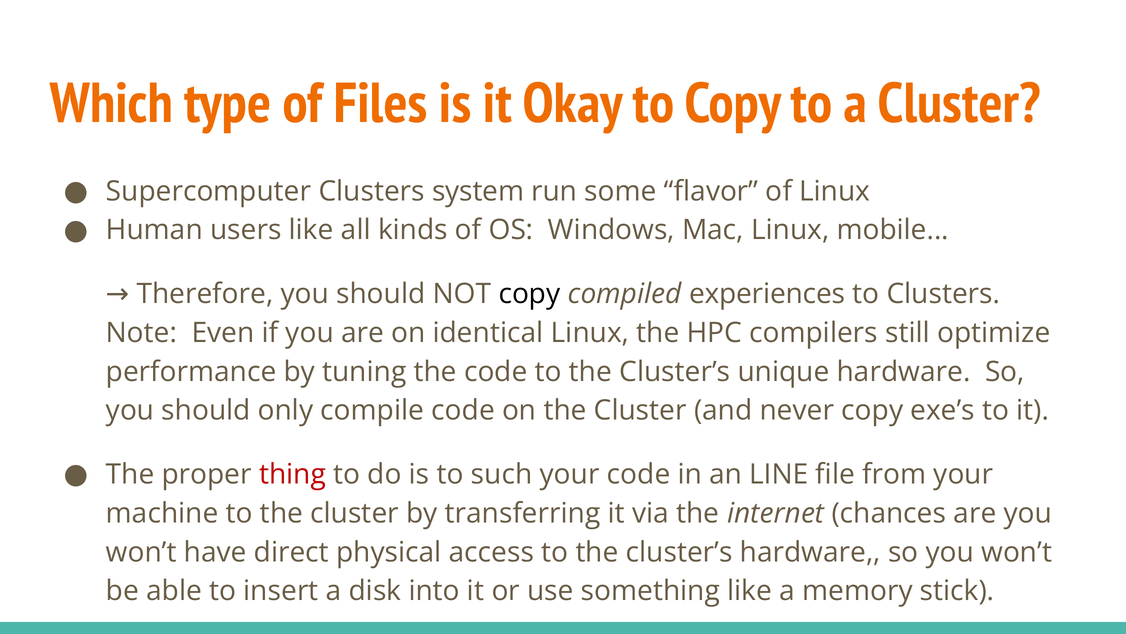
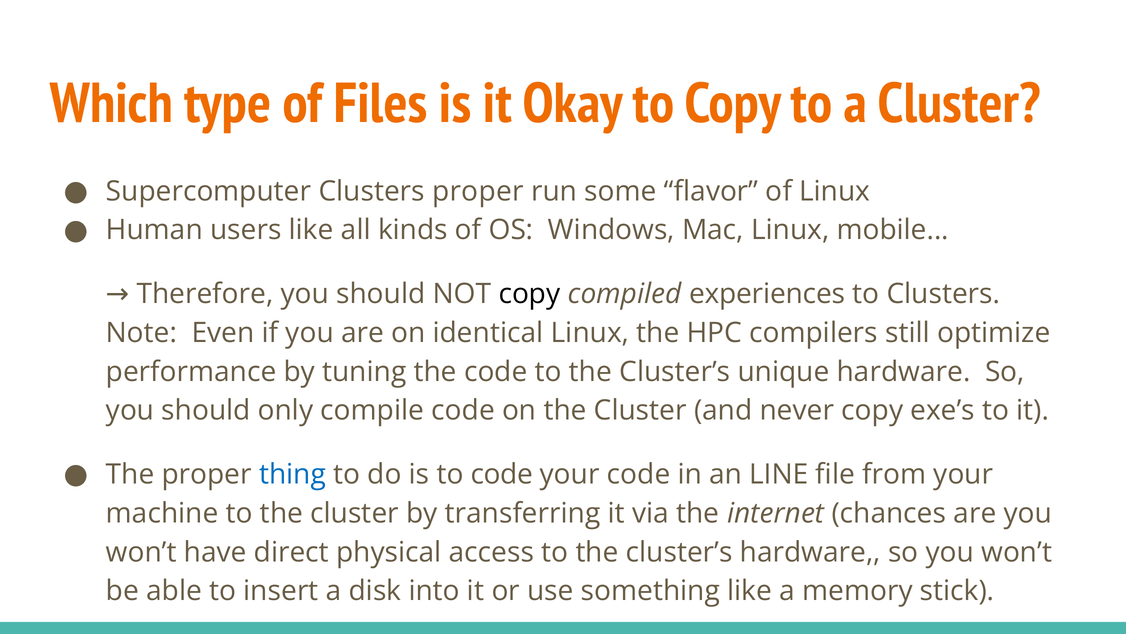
Clusters system: system -> proper (478, 191)
thing colour: red -> blue (293, 474)
to such: such -> code (502, 474)
